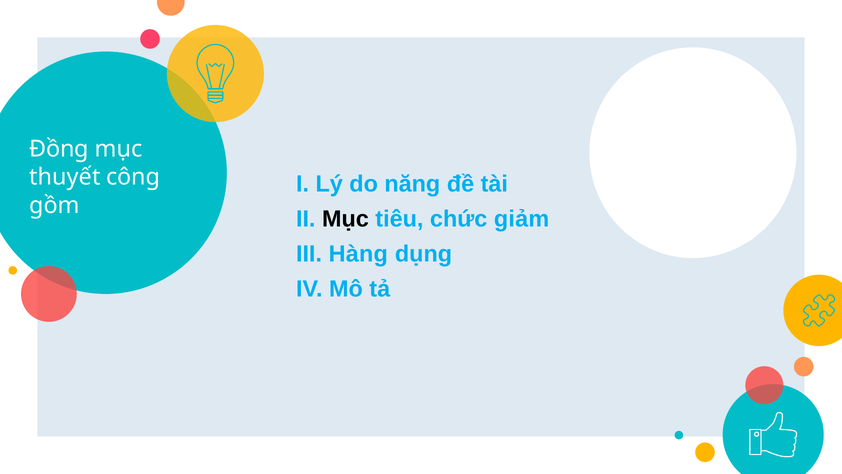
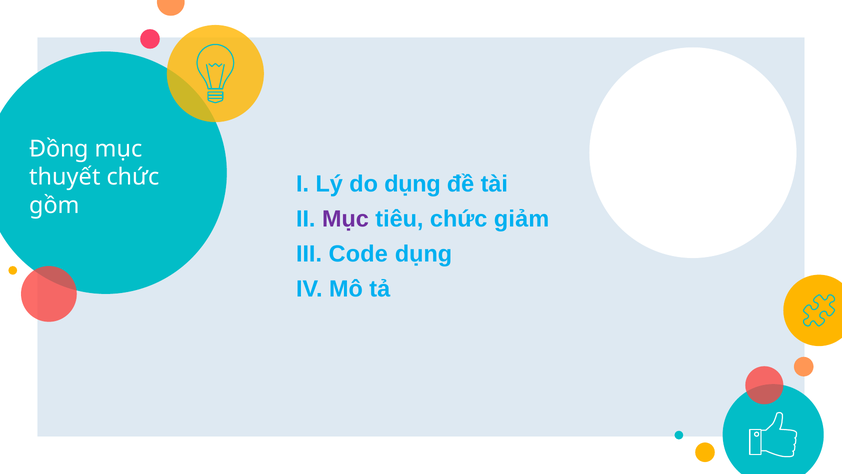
thuyết công: công -> chức (133, 177)
do năng: năng -> dụng (412, 184)
Mục colour: black -> purple (345, 219)
Hàng: Hàng -> Code (358, 254)
